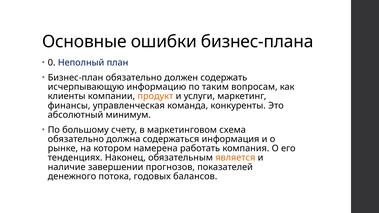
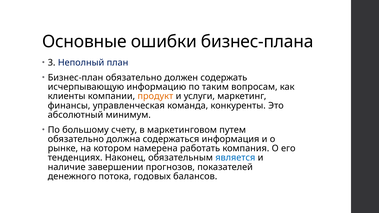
0: 0 -> 3 (52, 63)
схема: схема -> путем (233, 130)
является colour: orange -> blue (235, 158)
